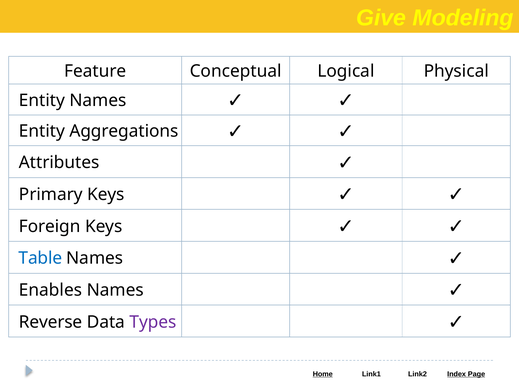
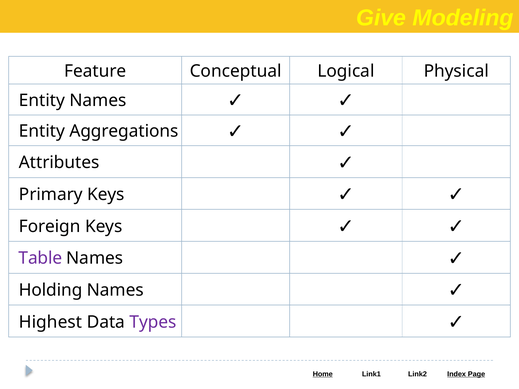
Table colour: blue -> purple (40, 258)
Enables: Enables -> Holding (51, 290)
Reverse: Reverse -> Highest (51, 322)
